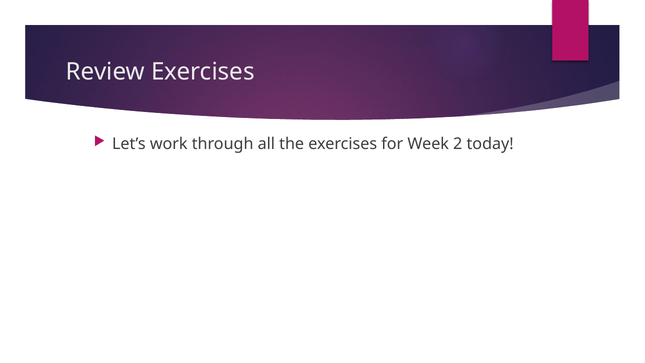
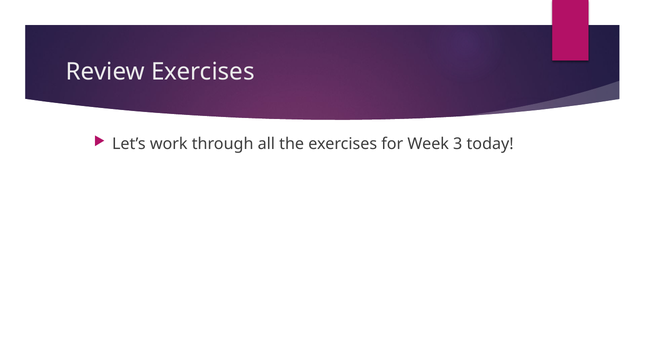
2: 2 -> 3 (458, 144)
